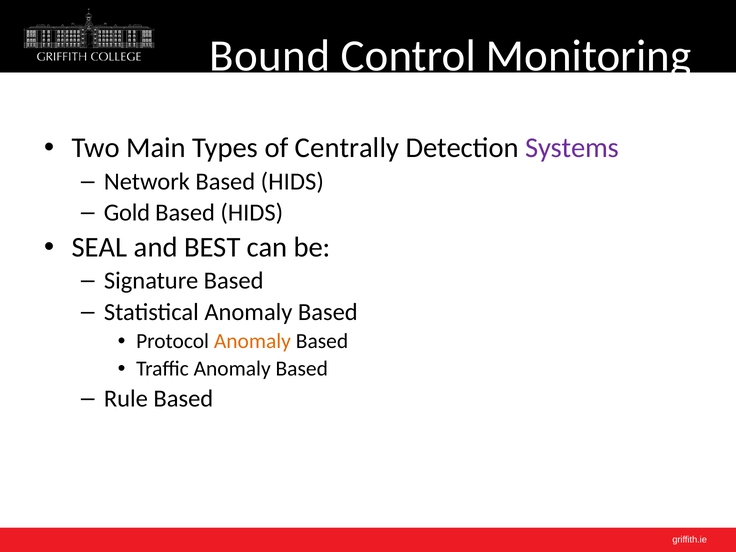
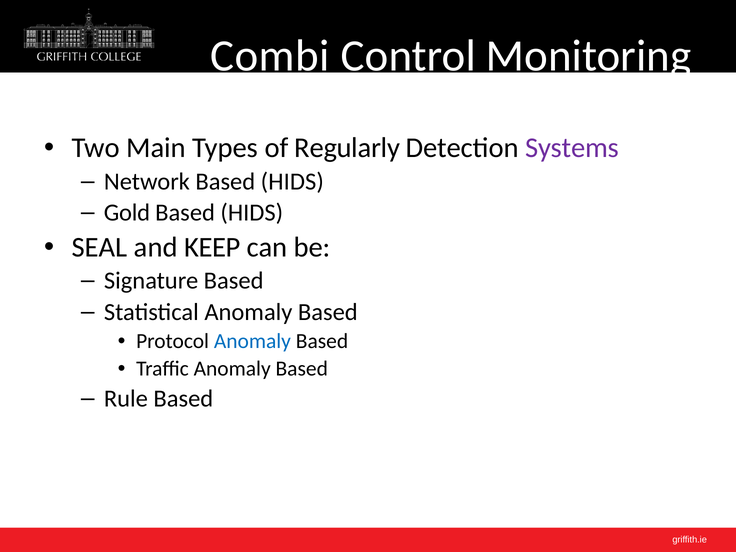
Bound: Bound -> Combi (270, 56)
Centrally: Centrally -> Regularly (347, 148)
BEST: BEST -> KEEP (212, 247)
Anomaly colour: orange -> blue (252, 341)
